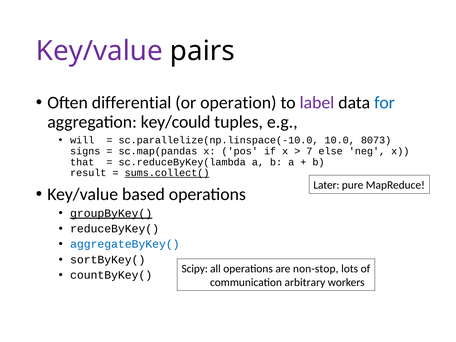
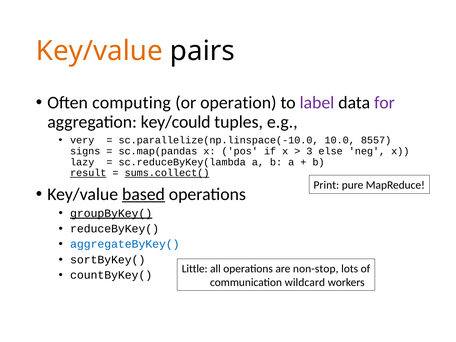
Key/value colour: purple -> orange (99, 51)
differential: differential -> computing (132, 103)
for colour: blue -> purple (384, 103)
will: will -> very (82, 140)
8073: 8073 -> 8557 (376, 140)
7: 7 -> 3 (309, 151)
that: that -> lazy (82, 162)
result underline: none -> present (88, 173)
Later: Later -> Print (326, 185)
based underline: none -> present (143, 194)
Scipy: Scipy -> Little (195, 269)
arbitrary: arbitrary -> wildcard (305, 282)
